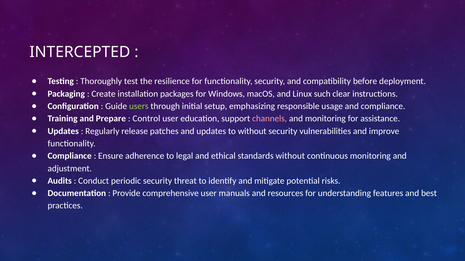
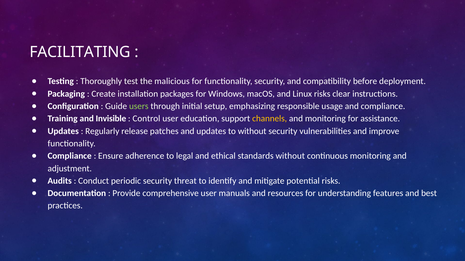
INTERCEPTED: INTERCEPTED -> FACILITATING (80, 52)
resilience: resilience -> malicious (172, 81)
Linux such: such -> risks (322, 94)
Prepare: Prepare -> Invisible (111, 119)
channels colour: pink -> yellow (270, 119)
